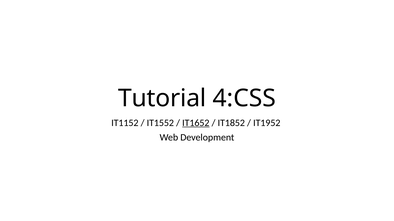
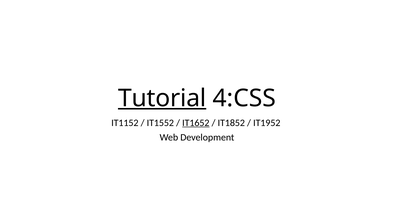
Tutorial underline: none -> present (162, 98)
